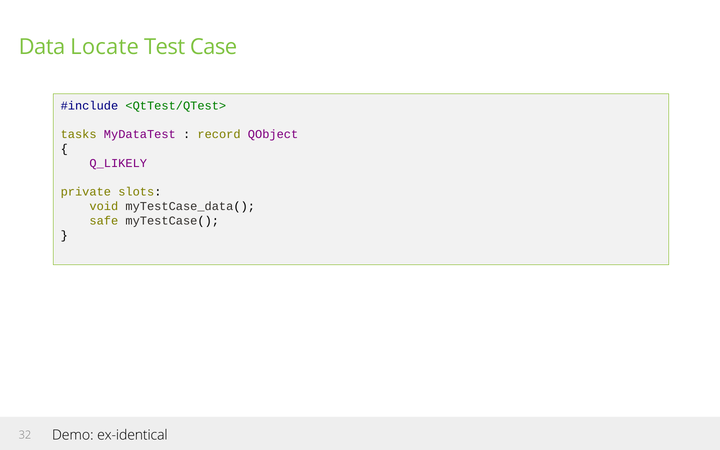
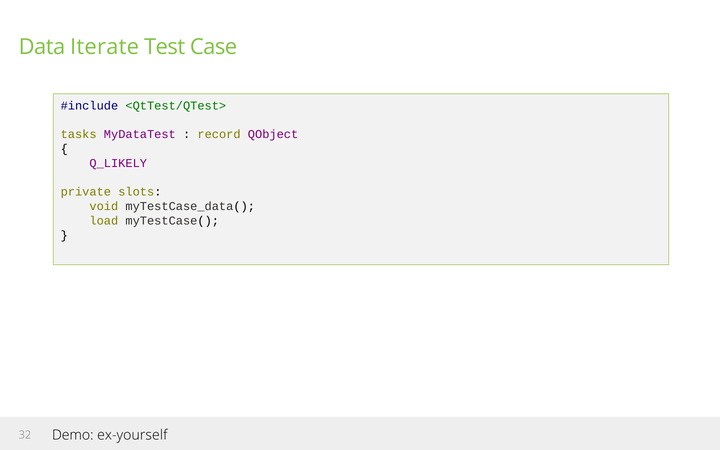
Locate: Locate -> Iterate (105, 47)
safe: safe -> load (104, 221)
ex-identical: ex-identical -> ex-yourself (132, 435)
